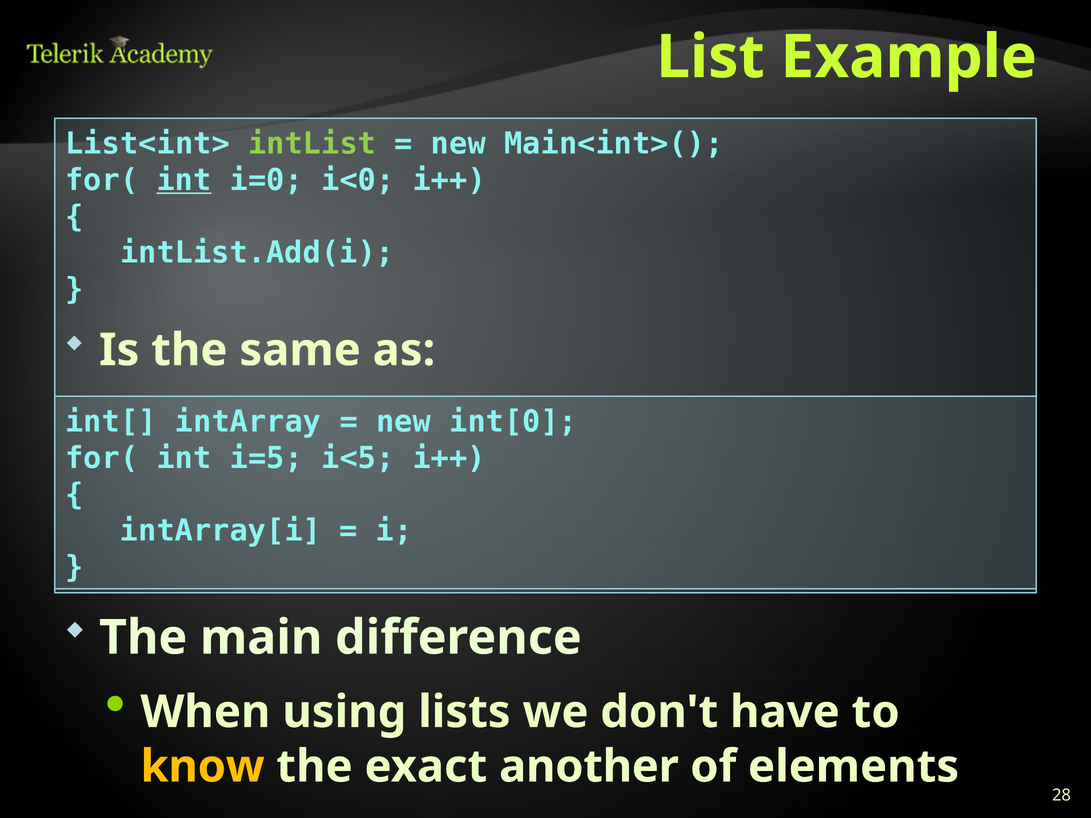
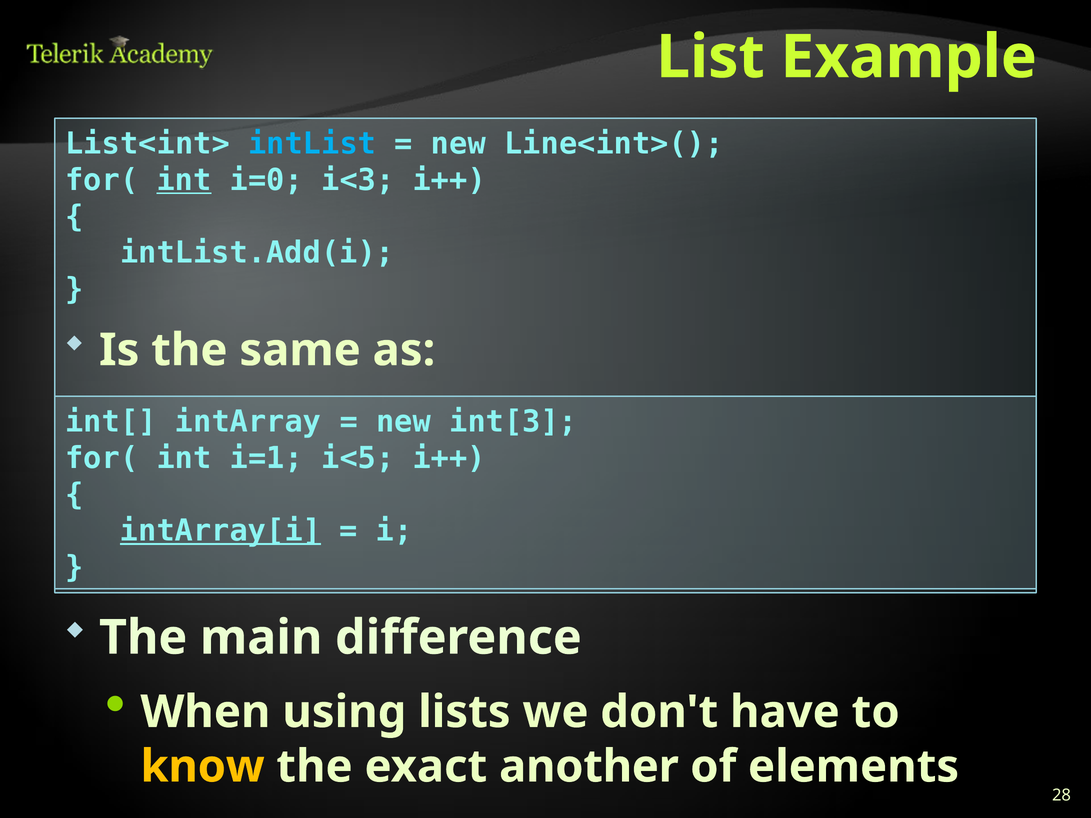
intList colour: light green -> light blue (312, 144)
Main<int>(: Main<int>( -> Line<int>( (614, 144)
i<0: i<0 -> i<3 (358, 180)
int[0: int[0 -> int[3 (513, 422)
i=5: i=5 -> i=1 (266, 458)
intArray[i underline: none -> present (221, 531)
